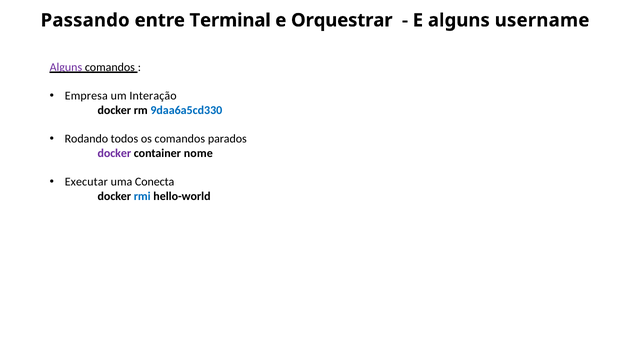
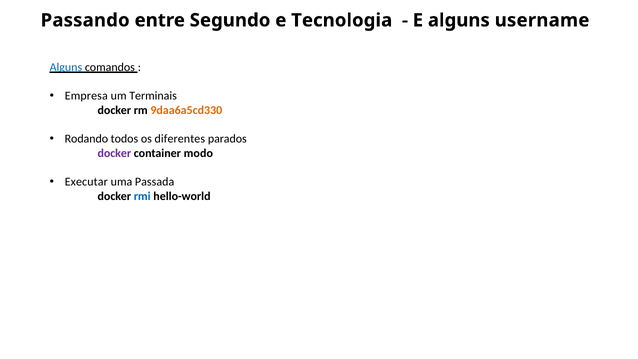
Terminal: Terminal -> Segundo (230, 20)
Orquestrar: Orquestrar -> Tecnologia (342, 20)
Alguns colour: purple -> blue (66, 67)
Interação: Interação -> Terminais (153, 96)
9daa6a5cd330 colour: blue -> orange (186, 110)
os comandos: comandos -> diferentes (180, 139)
nome: nome -> modo (198, 153)
Conecta: Conecta -> Passada (155, 182)
